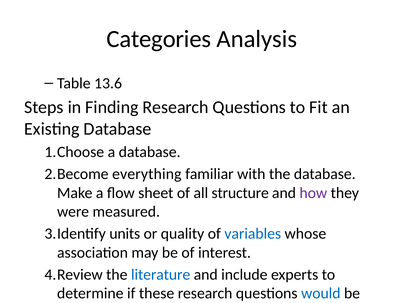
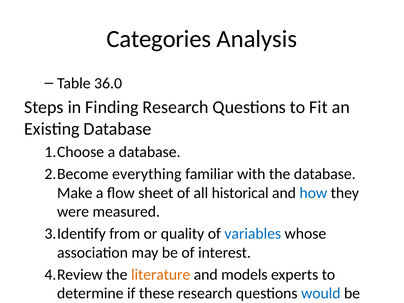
13.6: 13.6 -> 36.0 (108, 83)
structure: structure -> historical (240, 193)
how colour: purple -> blue (313, 193)
units: units -> from (125, 234)
literature colour: blue -> orange (161, 275)
include: include -> models (244, 275)
